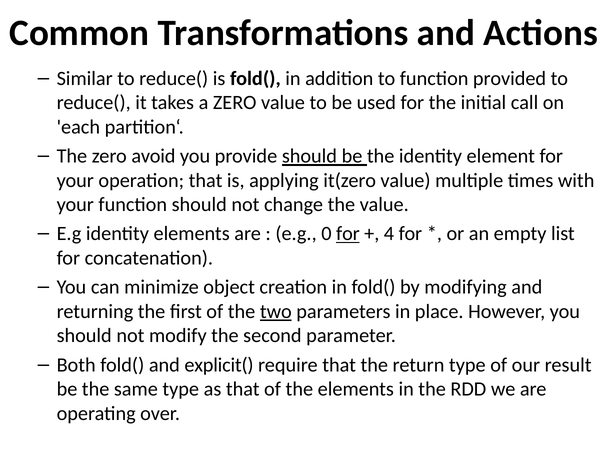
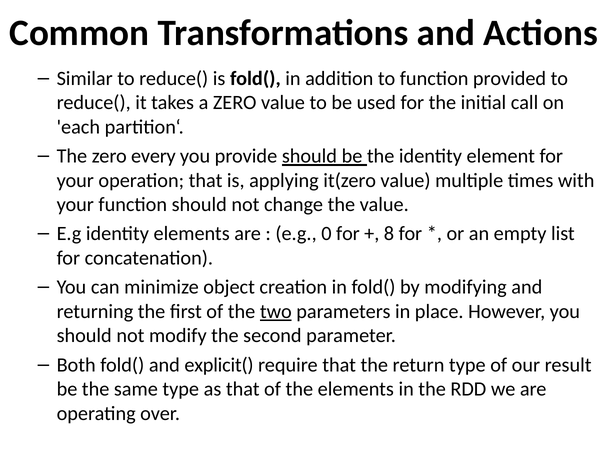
avoid: avoid -> every (153, 156)
for underline: present -> none (348, 234)
4: 4 -> 8 (389, 234)
